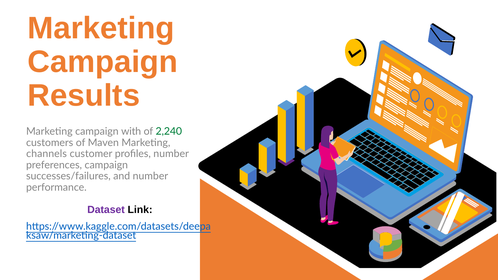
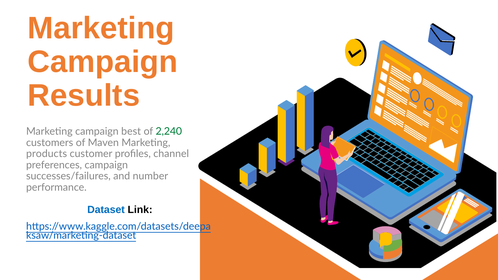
with: with -> best (131, 131)
channels: channels -> products (47, 154)
profiles number: number -> channel (171, 154)
Dataset colour: purple -> blue (106, 210)
